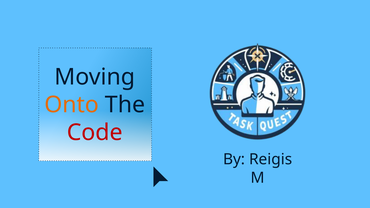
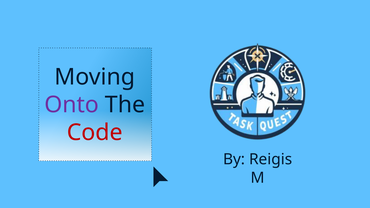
Onto colour: orange -> purple (72, 105)
